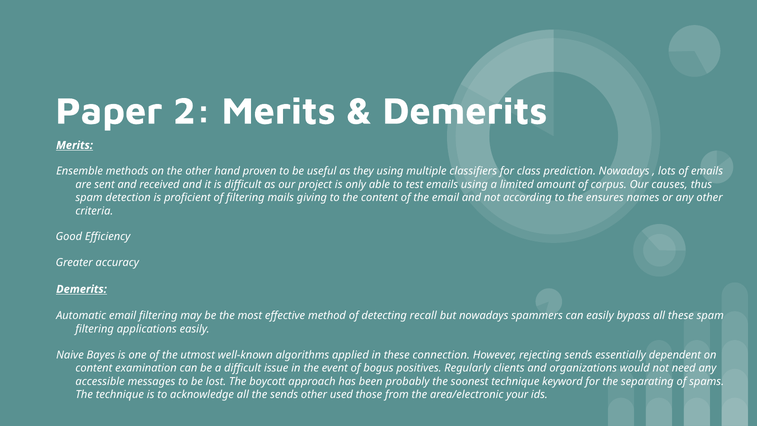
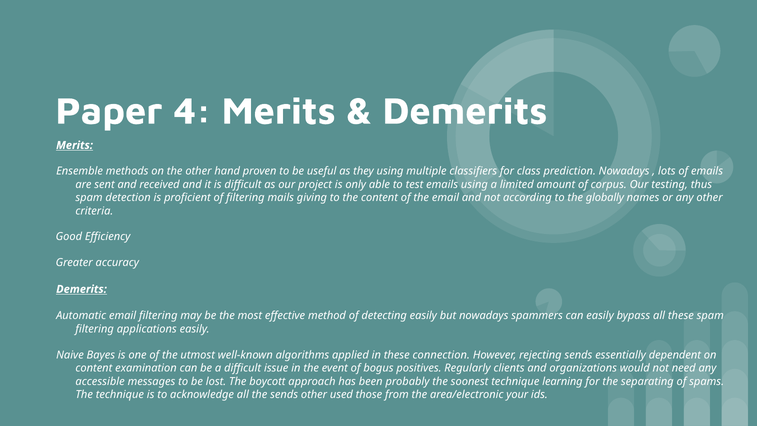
2: 2 -> 4 (192, 111)
causes: causes -> testing (670, 184)
ensures: ensures -> globally (605, 198)
detecting recall: recall -> easily (423, 316)
keyword: keyword -> learning (562, 381)
